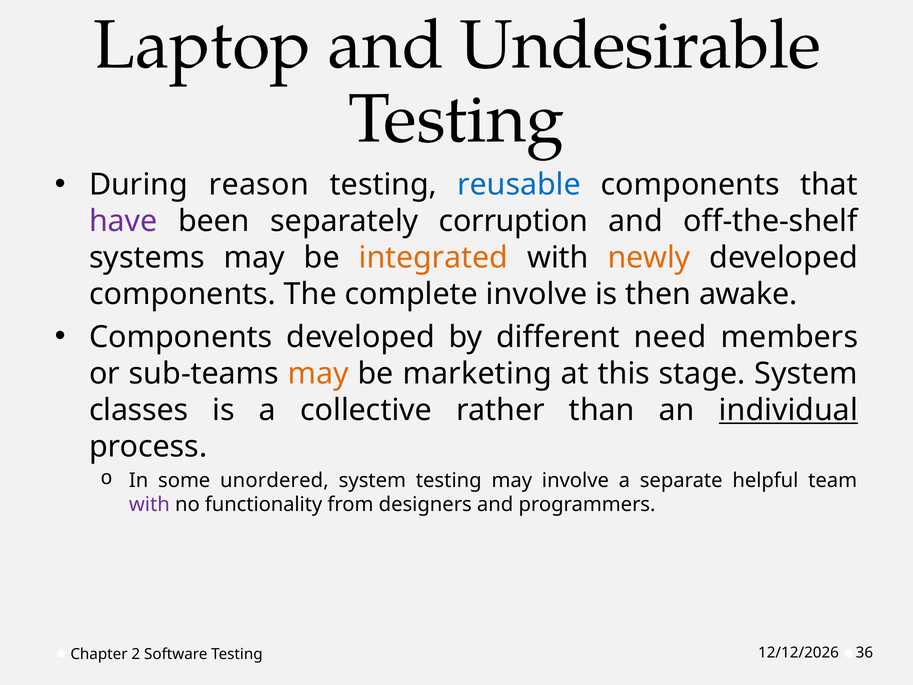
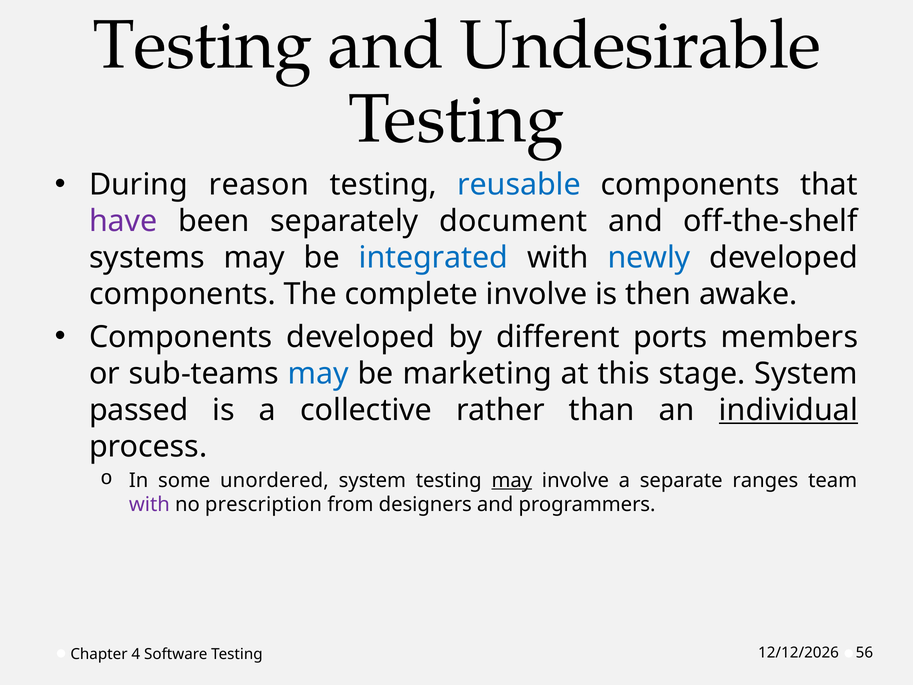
Laptop: Laptop -> Testing (202, 45)
corruption: corruption -> document (513, 221)
integrated colour: orange -> blue (433, 258)
newly colour: orange -> blue (649, 258)
need: need -> ports (670, 337)
may colour: orange -> blue (318, 373)
classes: classes -> passed (139, 410)
may underline: none -> present (512, 480)
helpful: helpful -> ranges (765, 480)
functionality: functionality -> prescription (263, 505)
2: 2 -> 4 (136, 654)
36: 36 -> 56 (864, 653)
